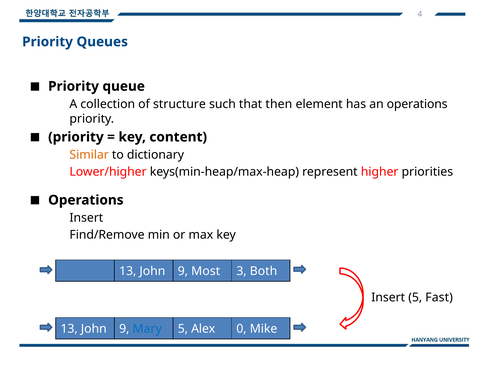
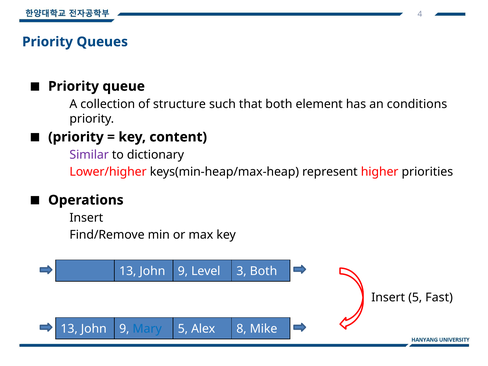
that then: then -> both (279, 104)
an operations: operations -> conditions (417, 104)
Similar colour: orange -> purple (89, 155)
Most: Most -> Level (206, 271)
0: 0 -> 8 (241, 329)
